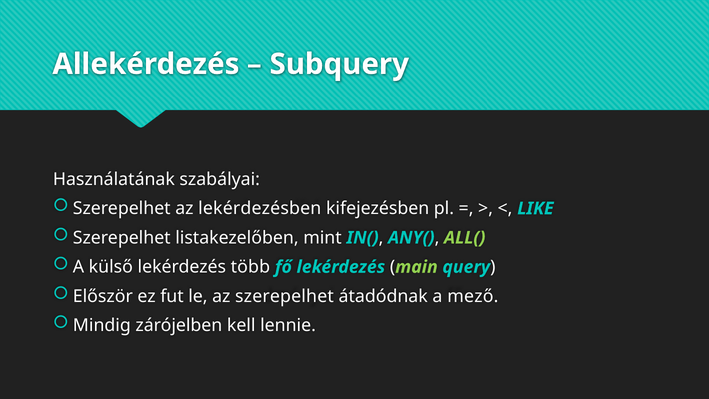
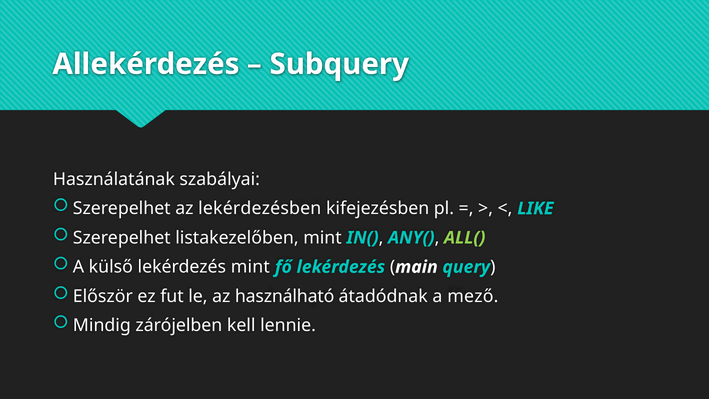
lekérdezés több: több -> mint (250, 267)
main colour: light green -> white (416, 267)
az szerepelhet: szerepelhet -> használható (285, 296)
